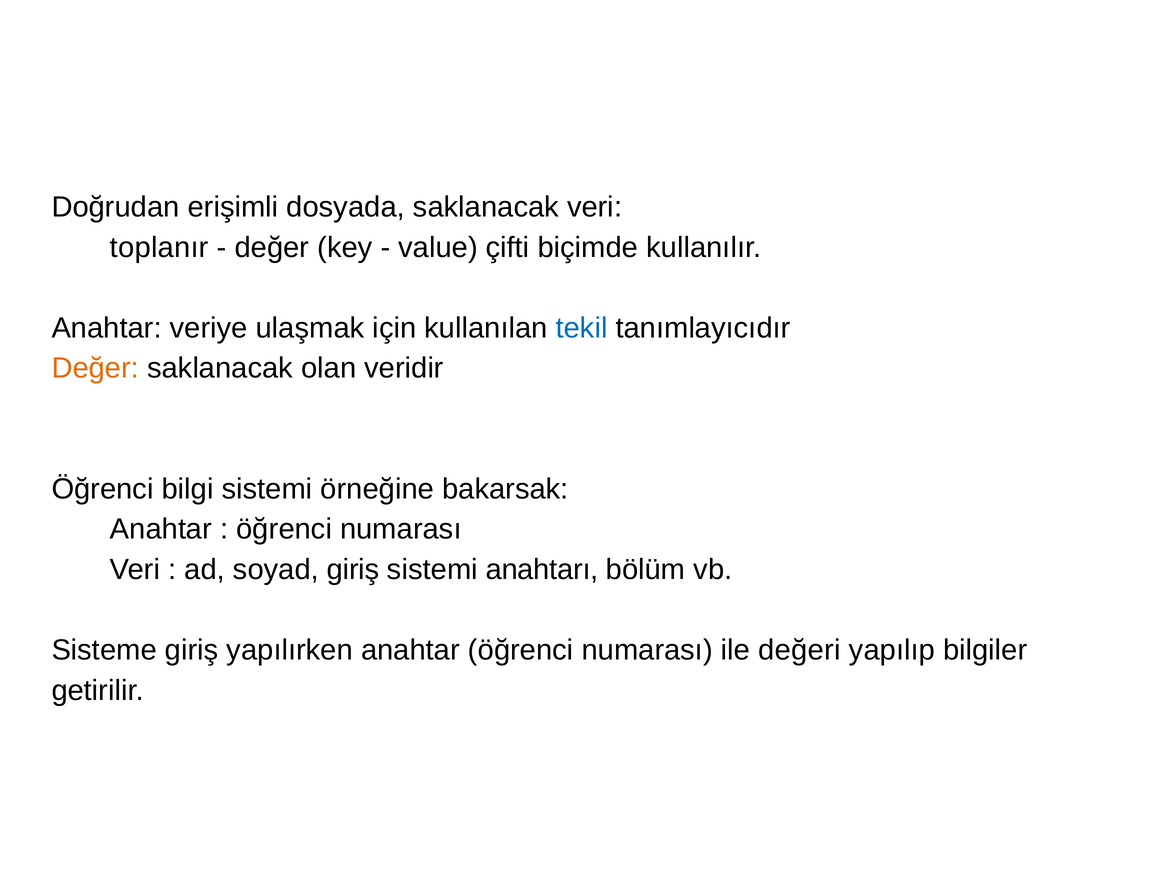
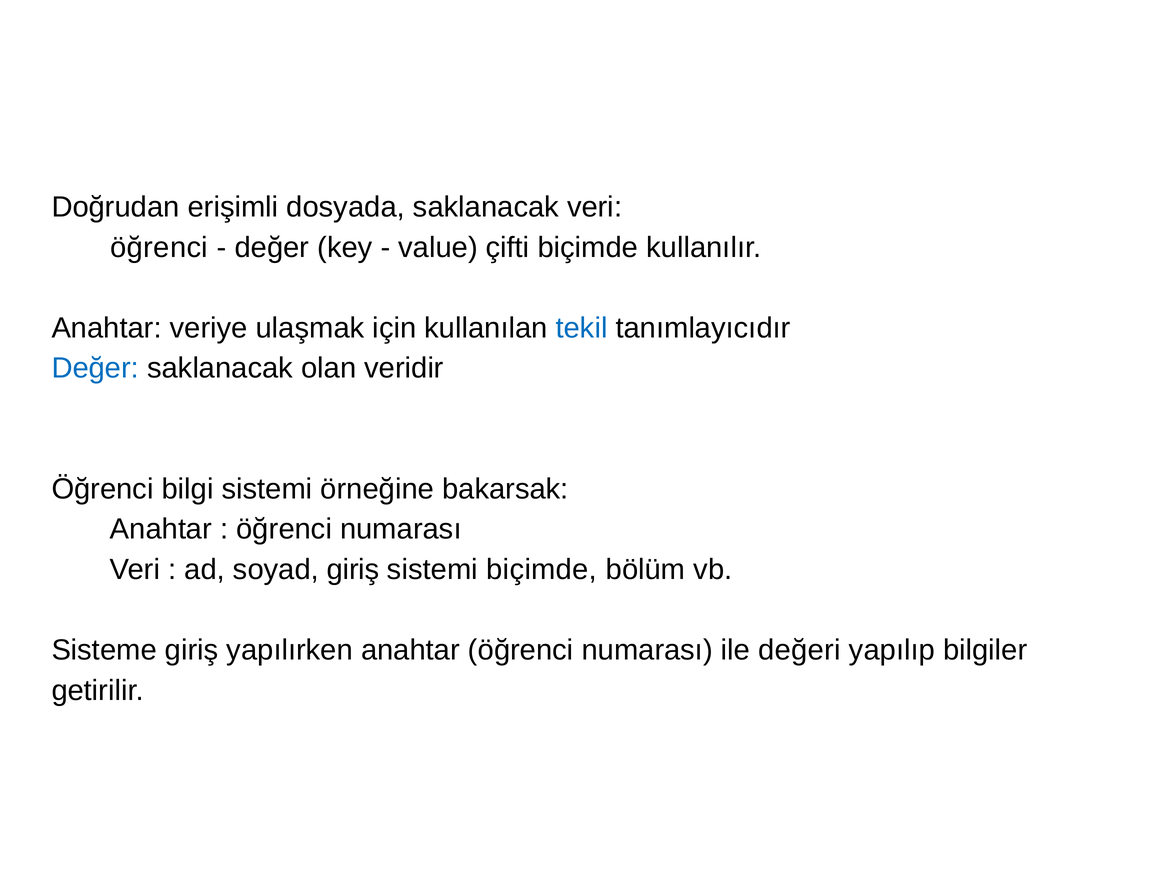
toplanır: toplanır -> öğrenci (159, 247)
Değer colour: orange -> blue (95, 368)
sistemi anahtarı: anahtarı -> biçimde (542, 570)
